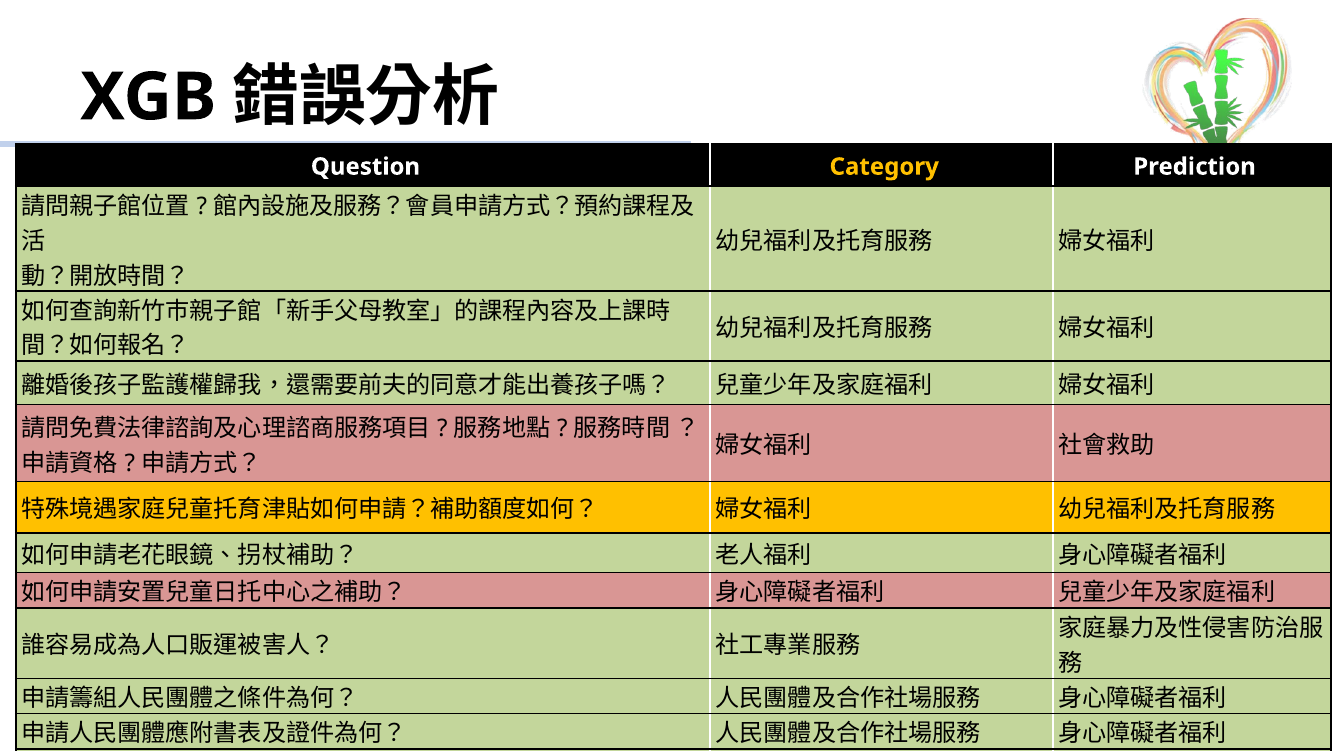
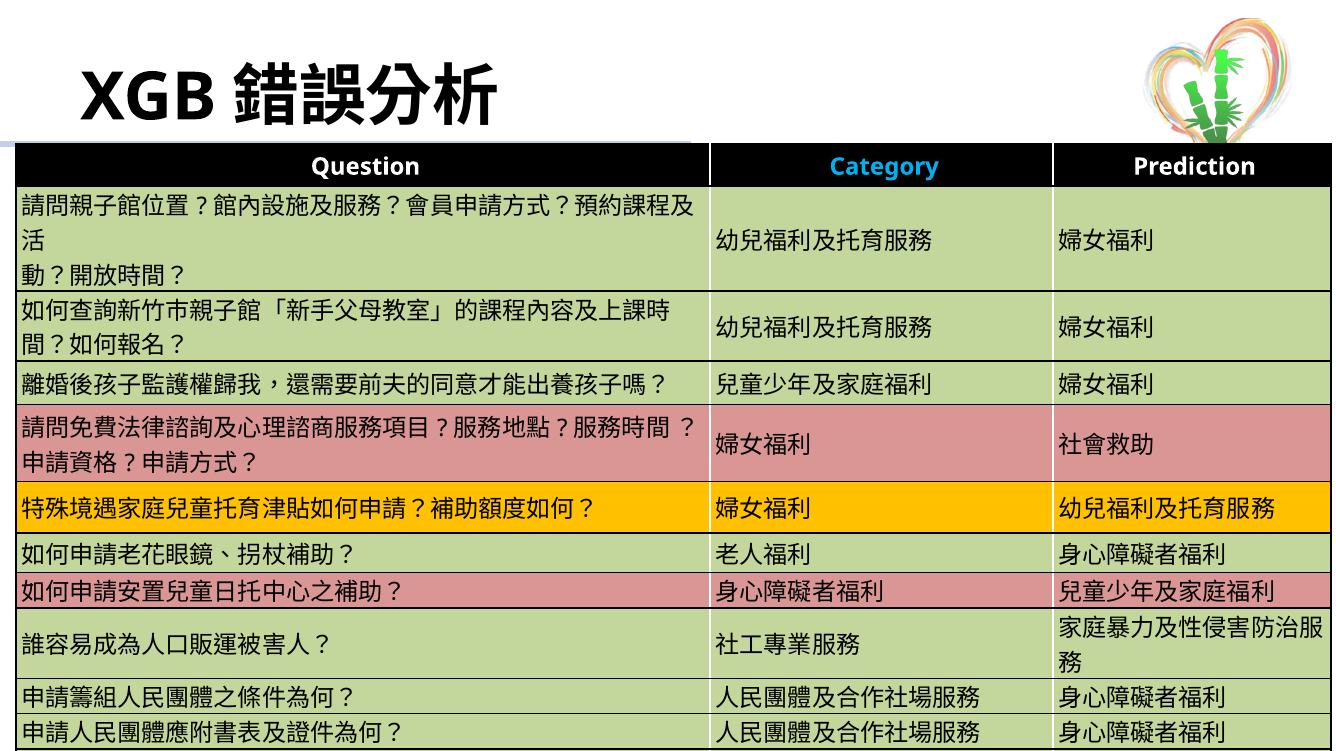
Category colour: yellow -> light blue (884, 167)
